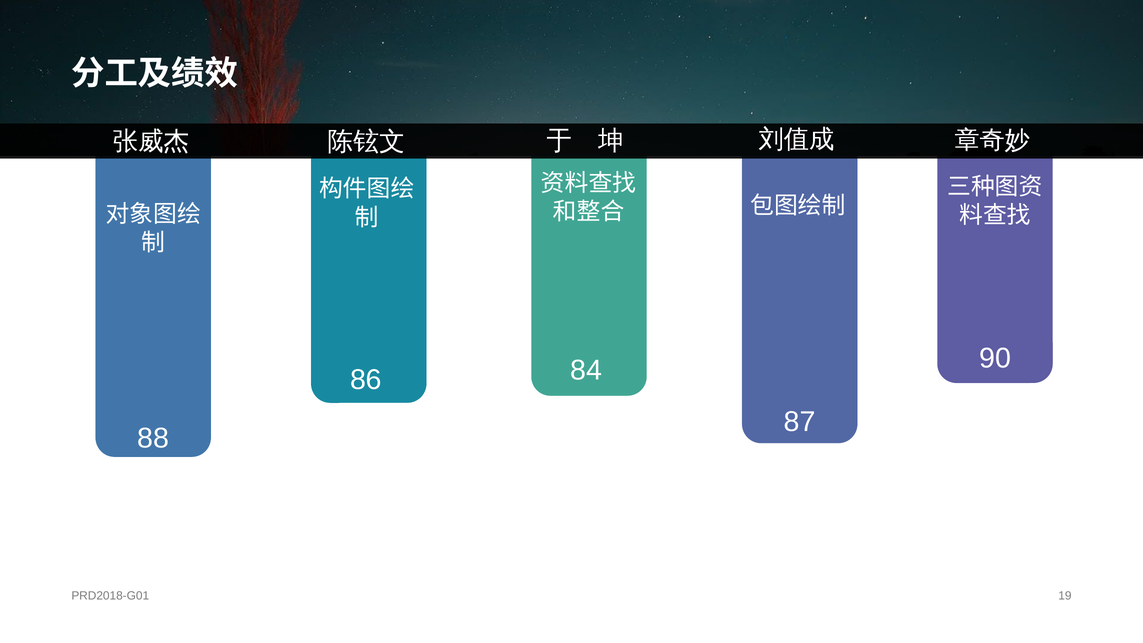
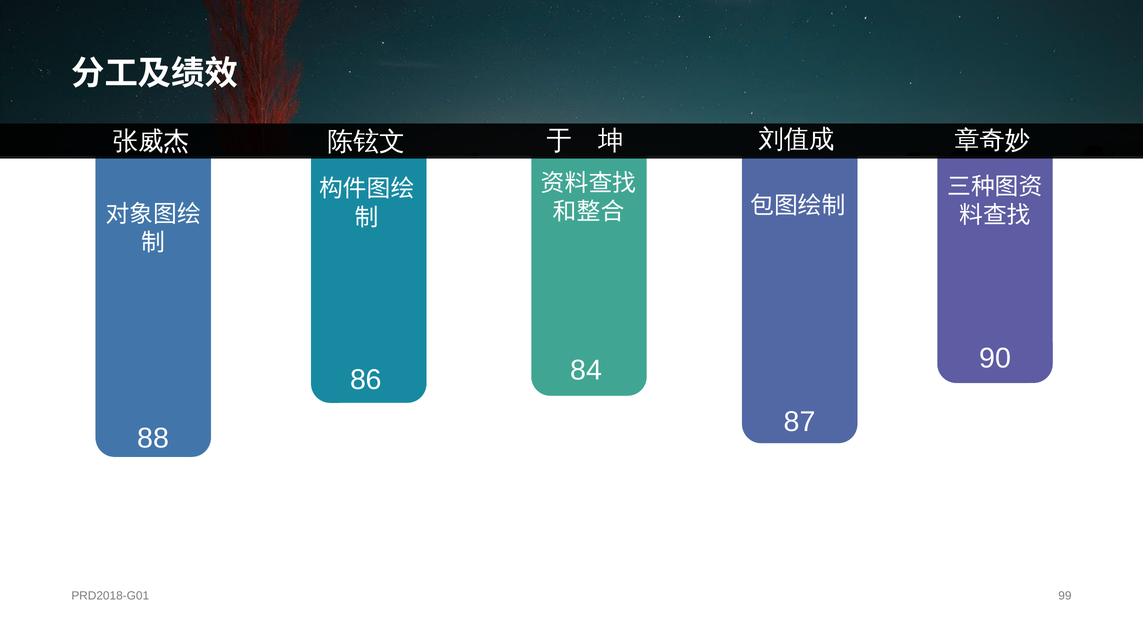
19: 19 -> 99 (1065, 596)
